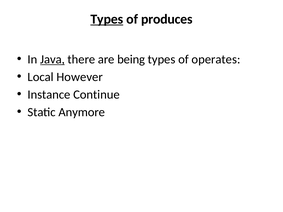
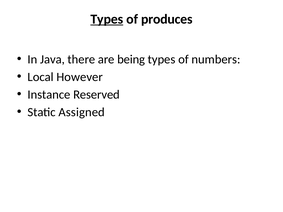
Java underline: present -> none (52, 59)
operates: operates -> numbers (216, 59)
Continue: Continue -> Reserved (97, 95)
Anymore: Anymore -> Assigned (82, 112)
